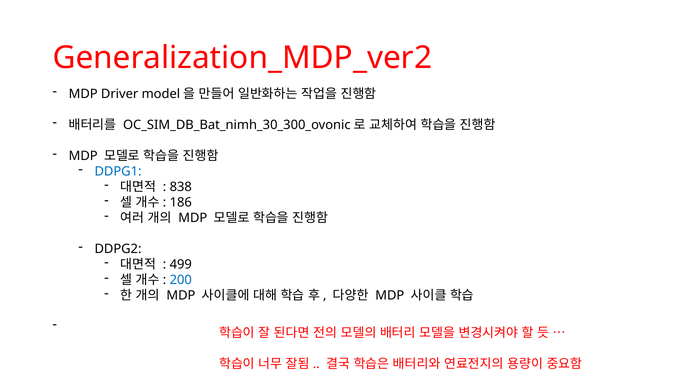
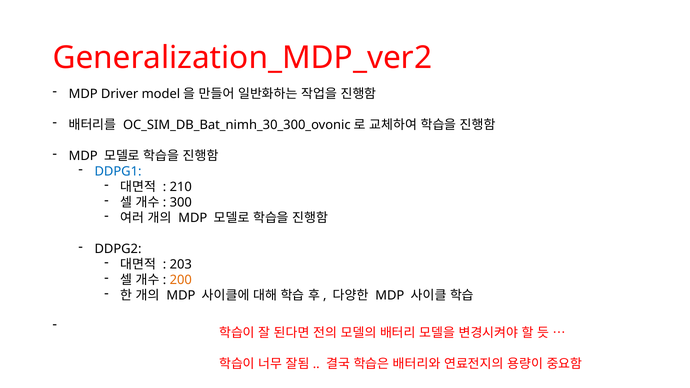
838: 838 -> 210 (181, 187)
186: 186 -> 300 (181, 202)
499: 499 -> 203 (181, 265)
200 colour: blue -> orange (181, 280)
